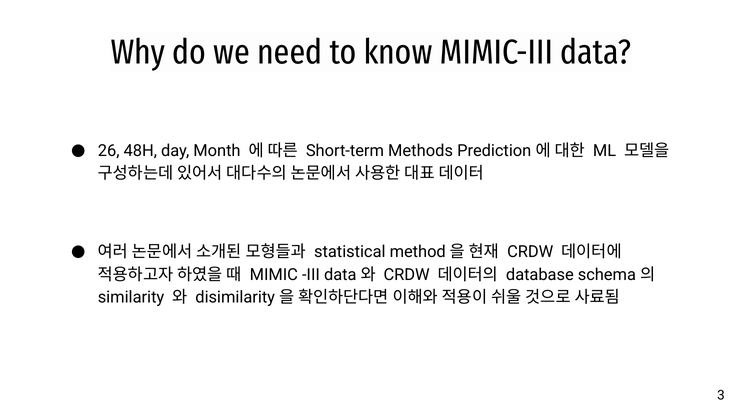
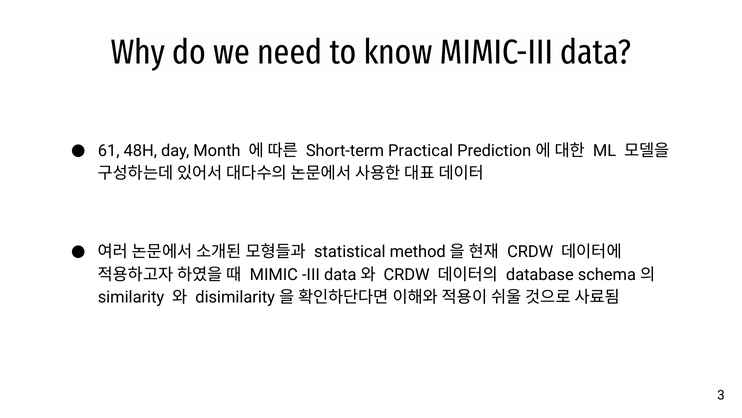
26: 26 -> 61 (109, 150)
Methods: Methods -> Practical (421, 150)
